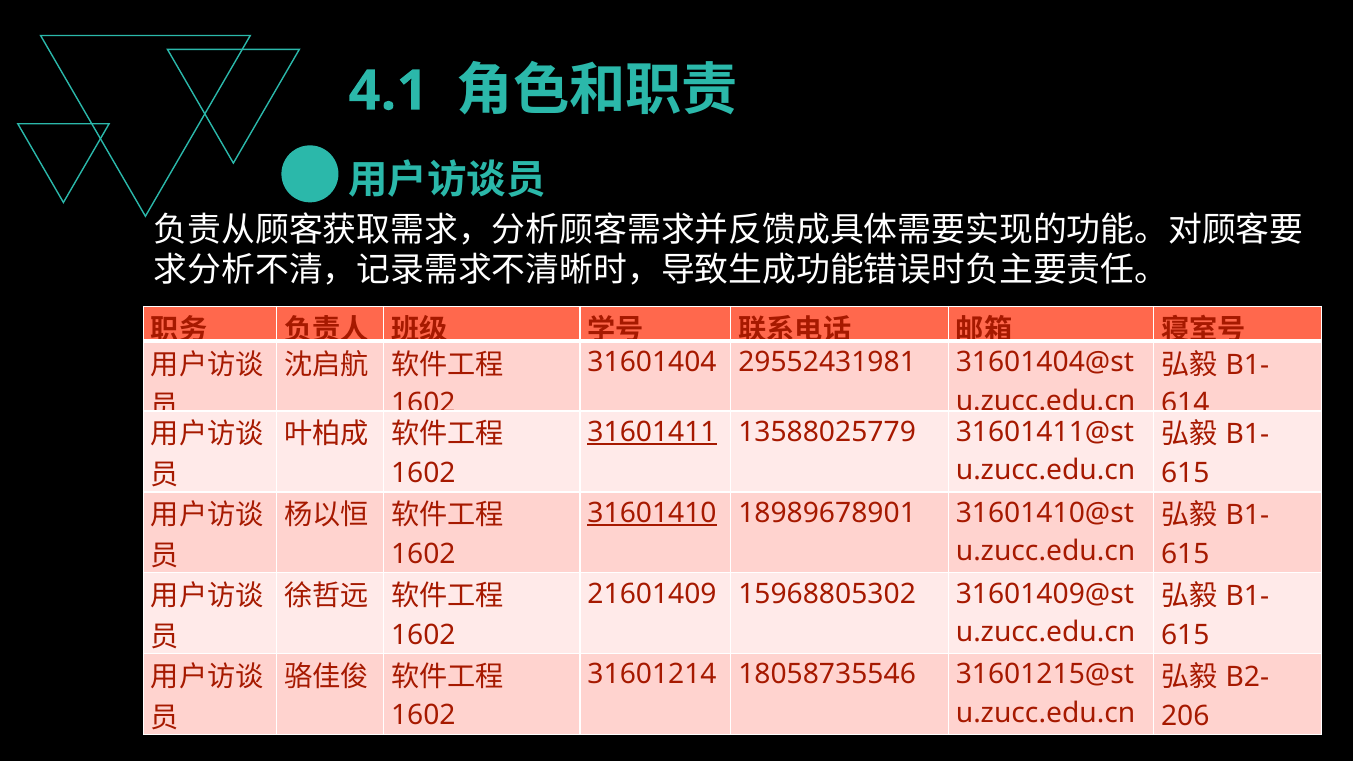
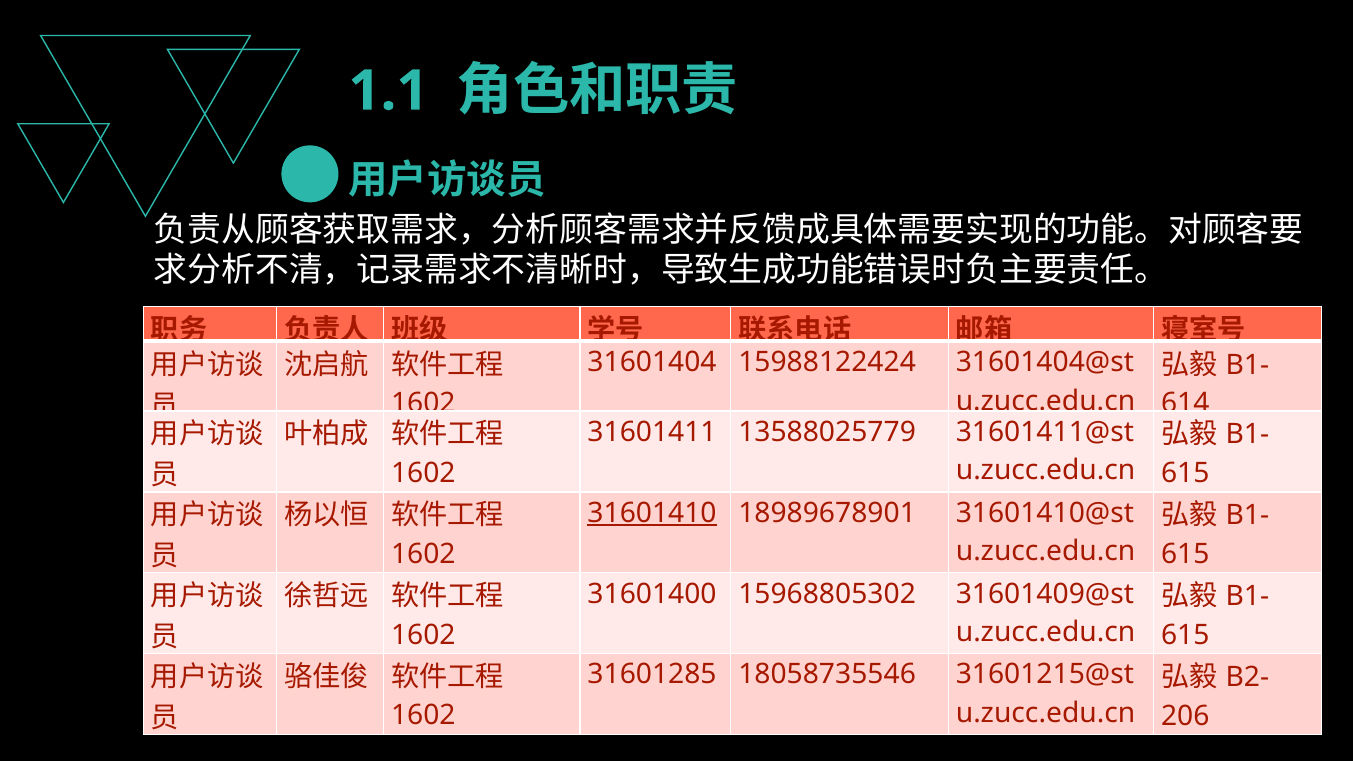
4.1: 4.1 -> 1.1 (388, 91)
29552431981: 29552431981 -> 15988122424 (827, 362)
31601411 underline: present -> none (652, 432)
21601409: 21601409 -> 31601400 (652, 594)
31601214: 31601214 -> 31601285 (652, 675)
